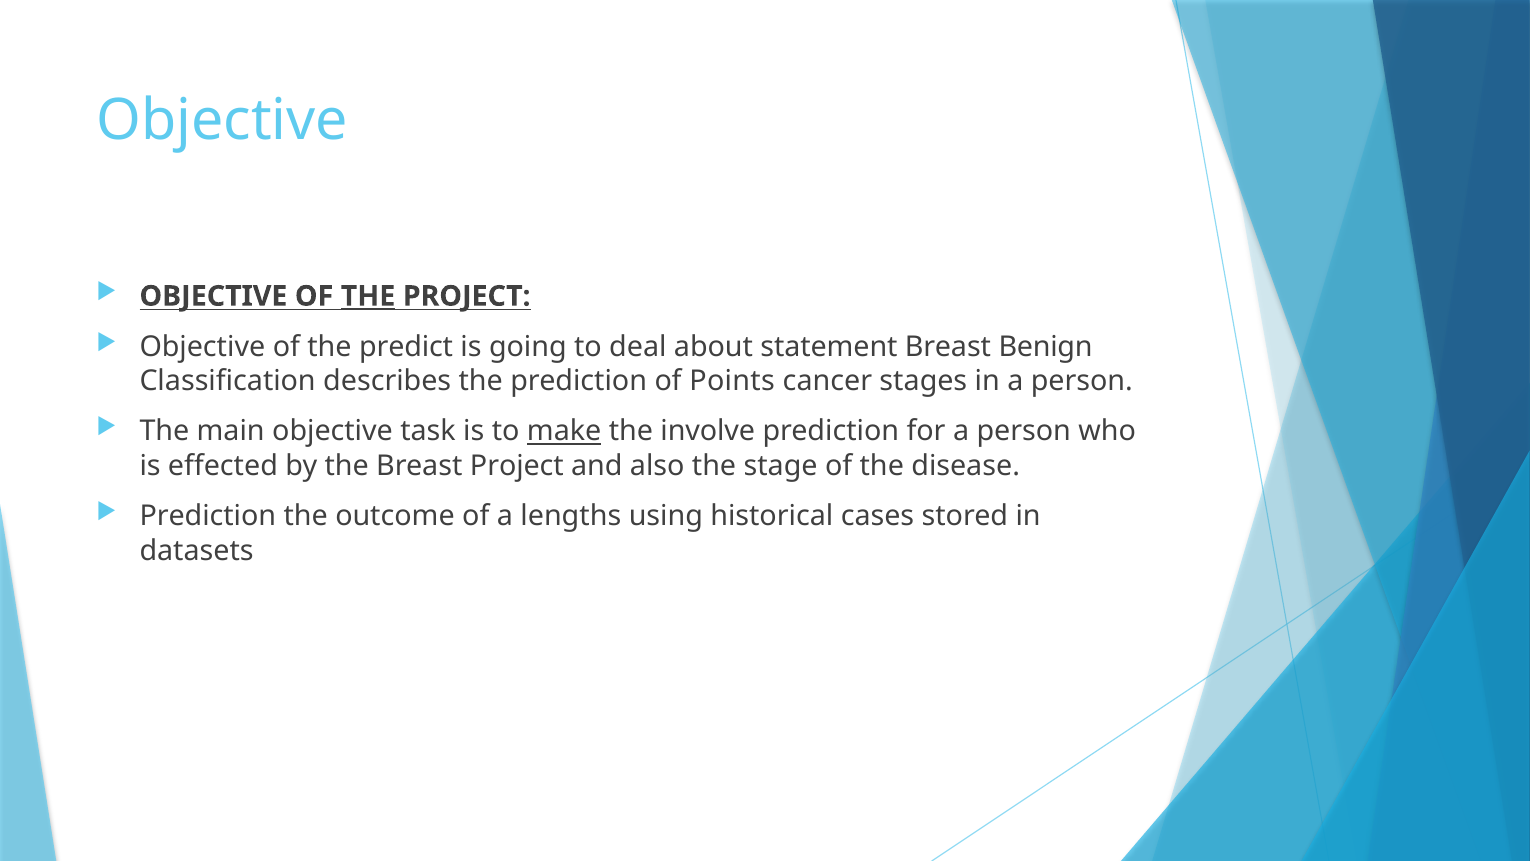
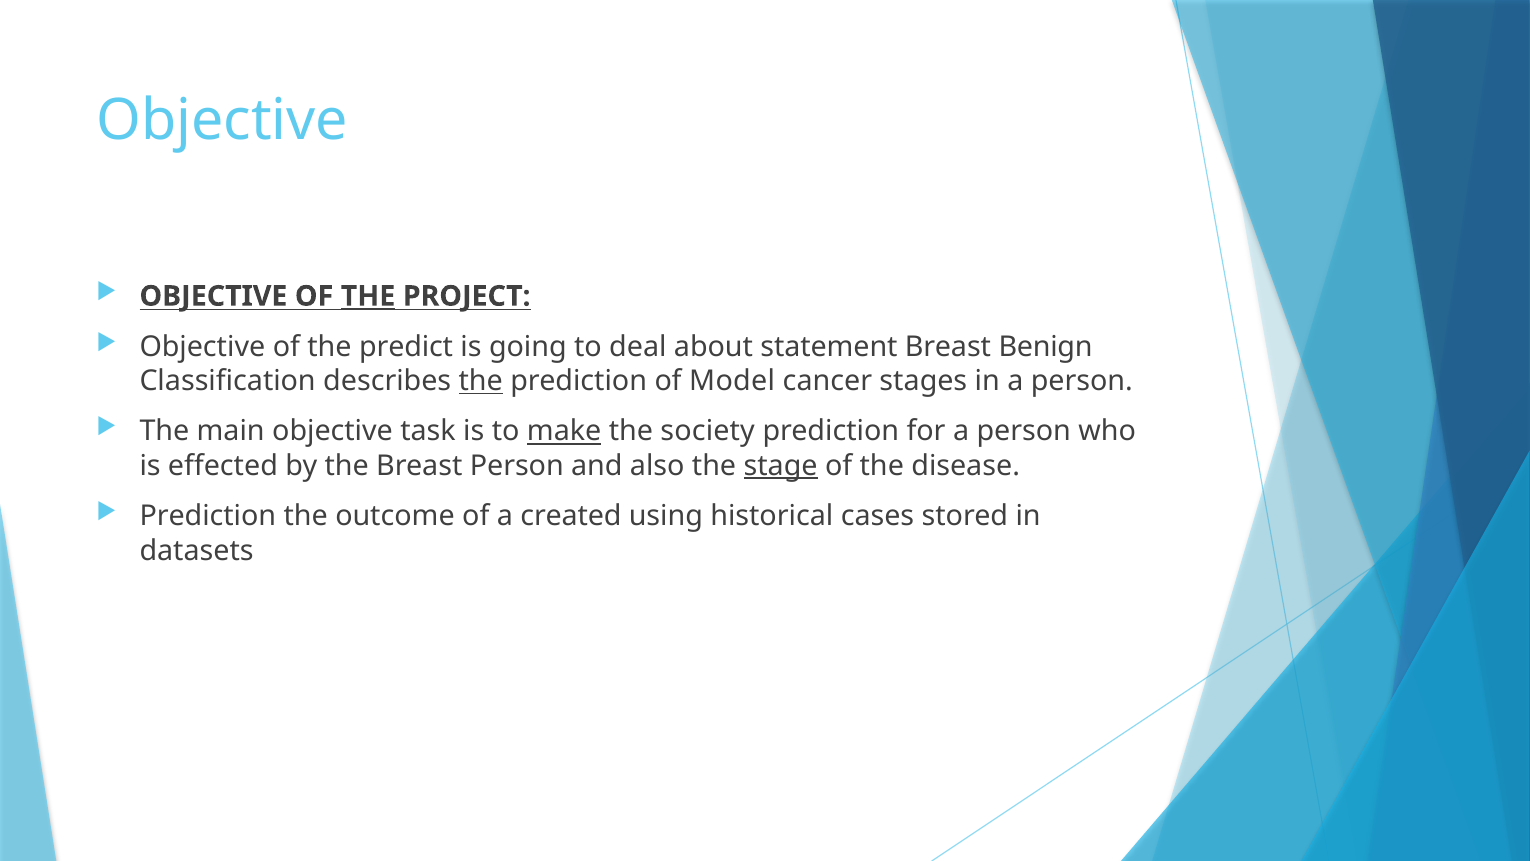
the underline: none -> present (481, 381)
Points: Points -> Model (732, 381)
involve: involve -> society (708, 431)
Breast Project: Project -> Person (517, 466)
stage underline: none -> present (781, 466)
lengths: lengths -> created (571, 516)
